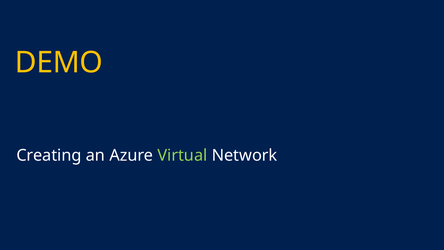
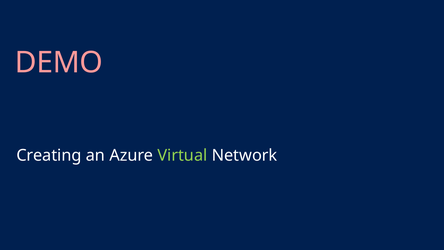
DEMO colour: yellow -> pink (59, 62)
